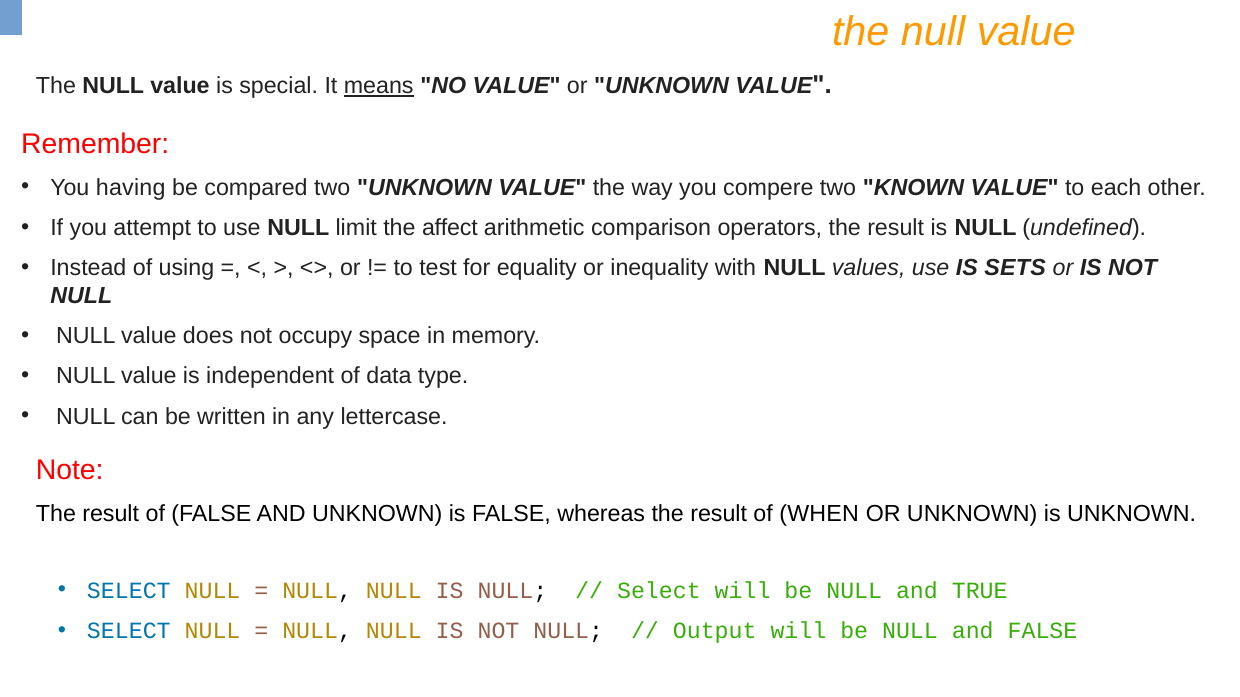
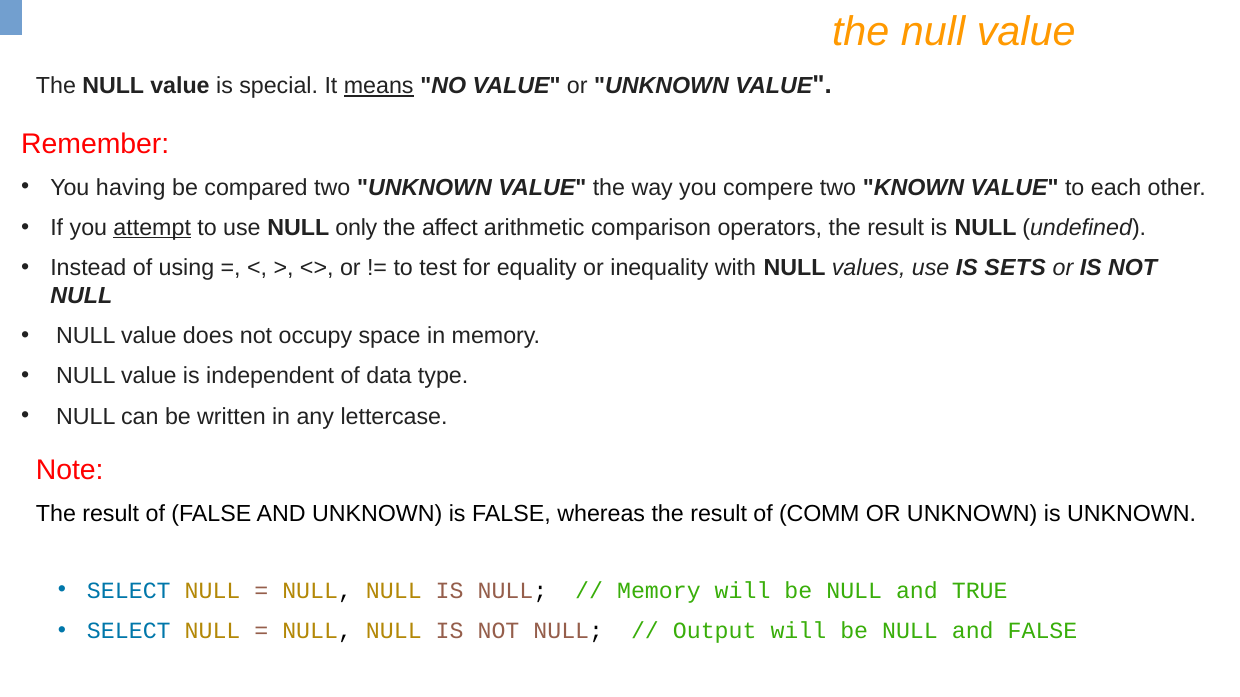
attempt underline: none -> present (152, 228)
limit: limit -> only (356, 228)
WHEN: WHEN -> COMM (819, 514)
Select: Select -> Memory (659, 591)
